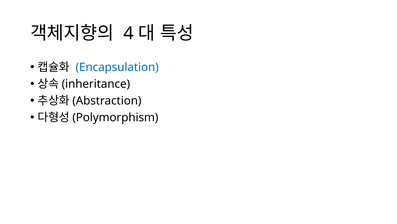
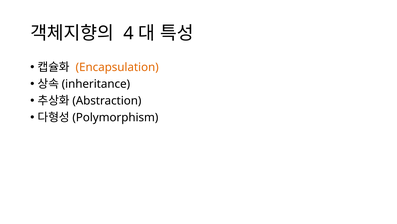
Encapsulation colour: blue -> orange (117, 67)
